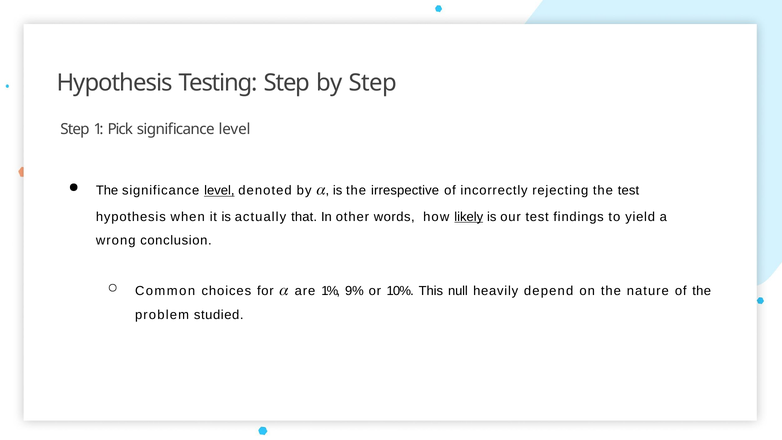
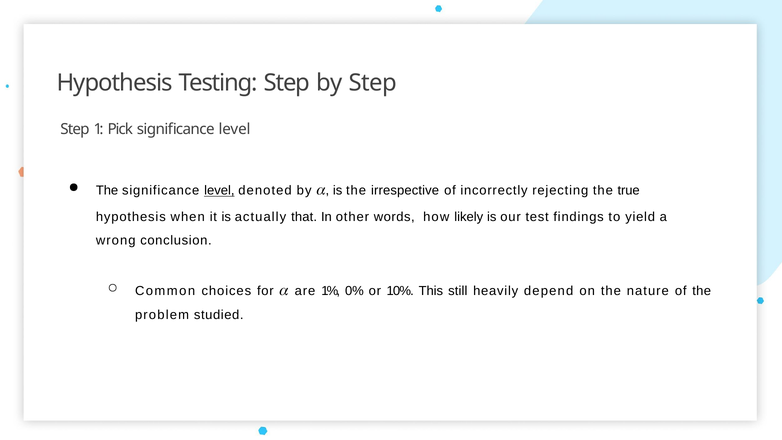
the test: test -> true (629, 191)
likely underline: present -> none (469, 217)
9%: 9% -> 0% (354, 291)
null: null -> still (458, 291)
